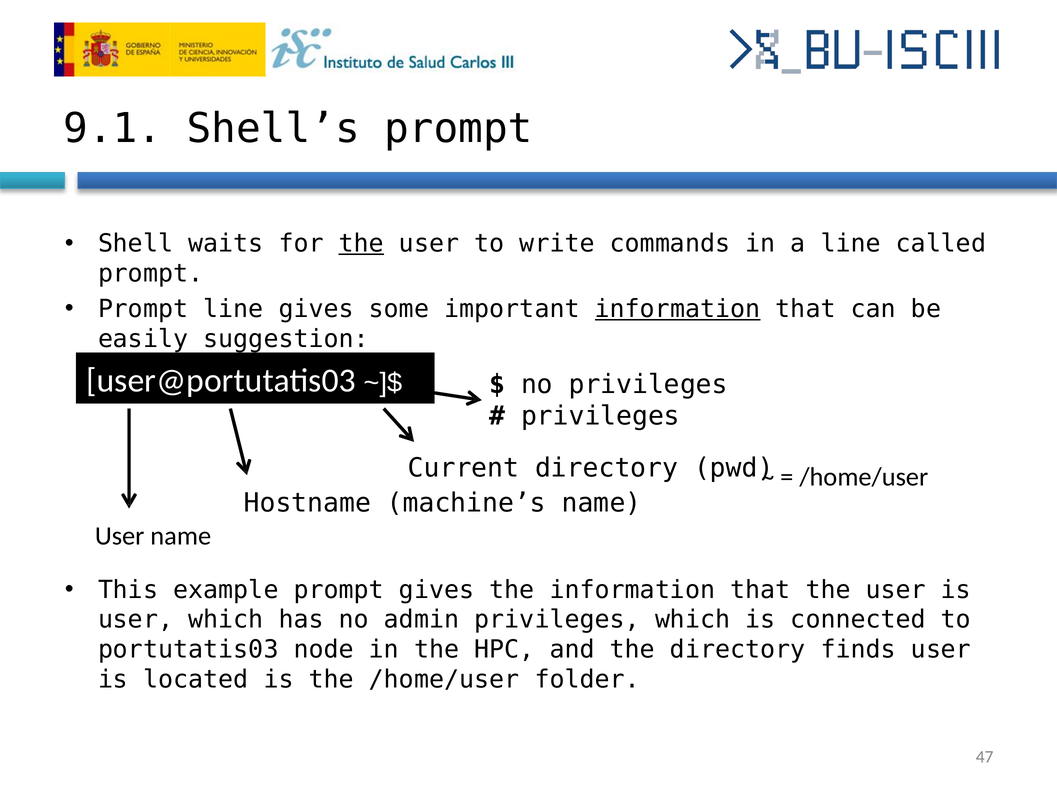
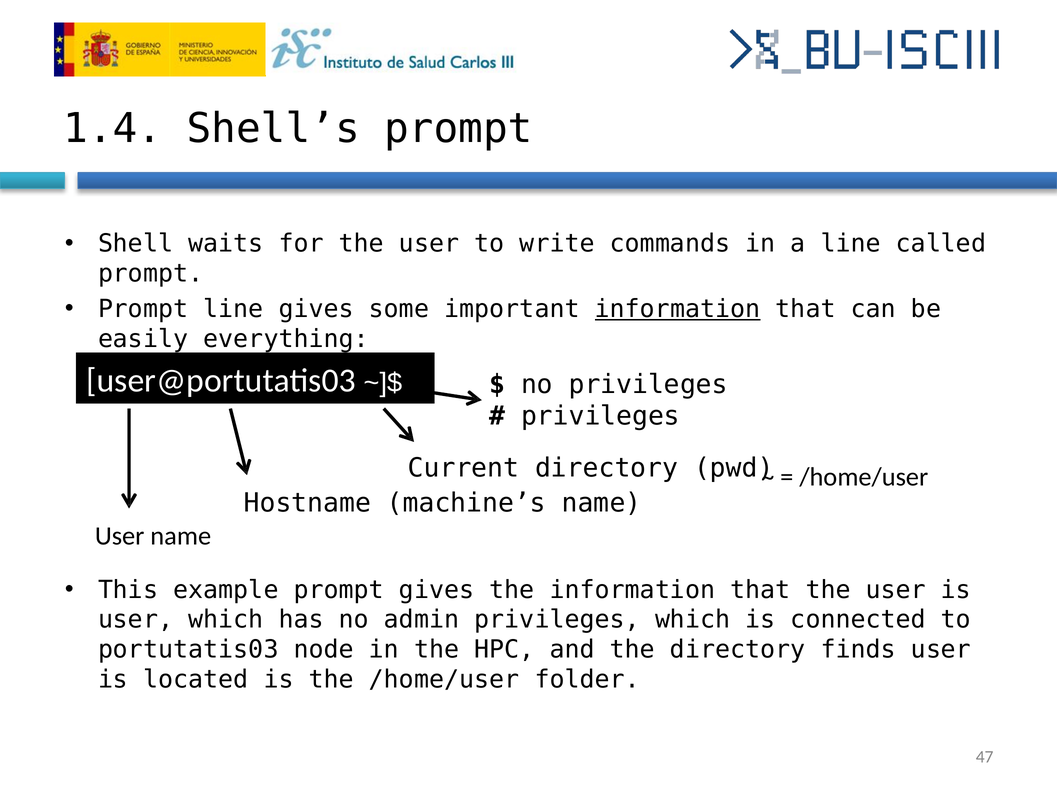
9.1: 9.1 -> 1.4 (113, 129)
the underline: present -> none (361, 244)
suggestion: suggestion -> everything (286, 339)
